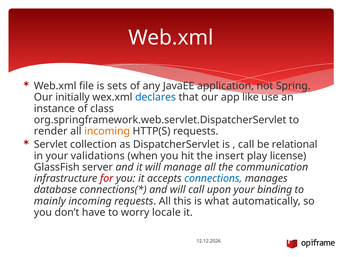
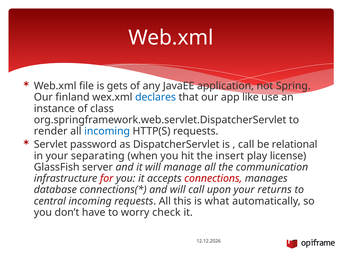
sets: sets -> gets (117, 86)
initially: initially -> finland (73, 97)
incoming colour: orange -> blue (107, 131)
collection: collection -> password (93, 144)
validations: validations -> separating (98, 156)
connections colour: blue -> red (213, 178)
binding: binding -> returns (275, 189)
mainly: mainly -> central (50, 201)
locale: locale -> check (166, 212)
